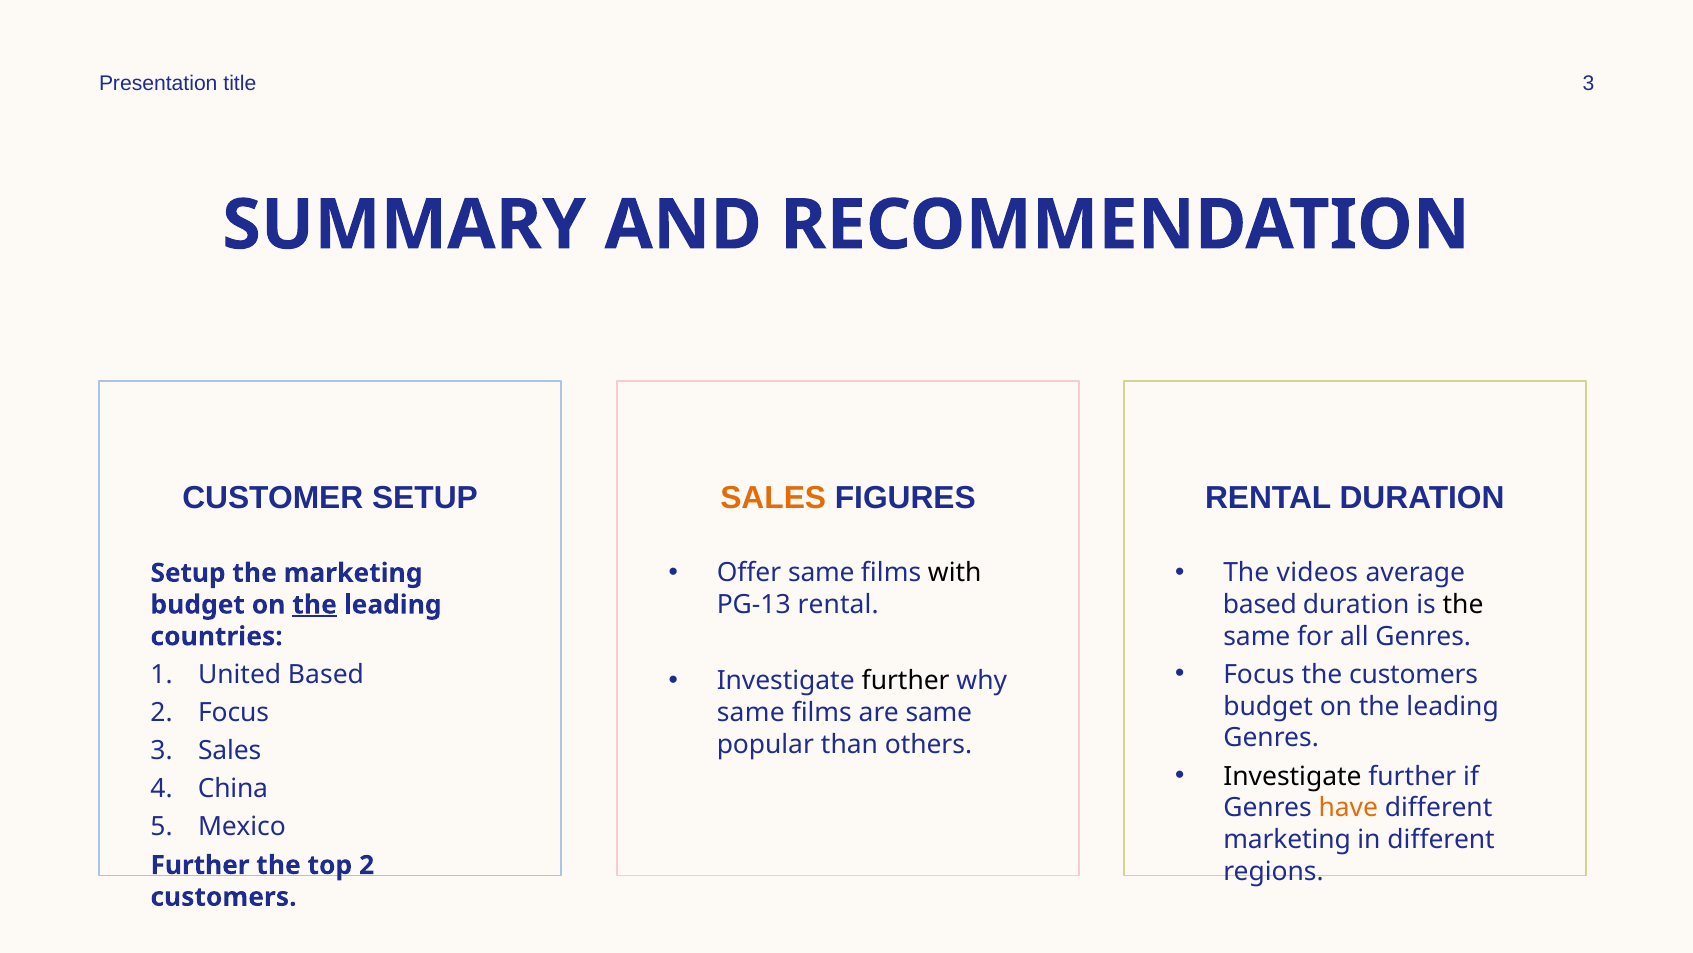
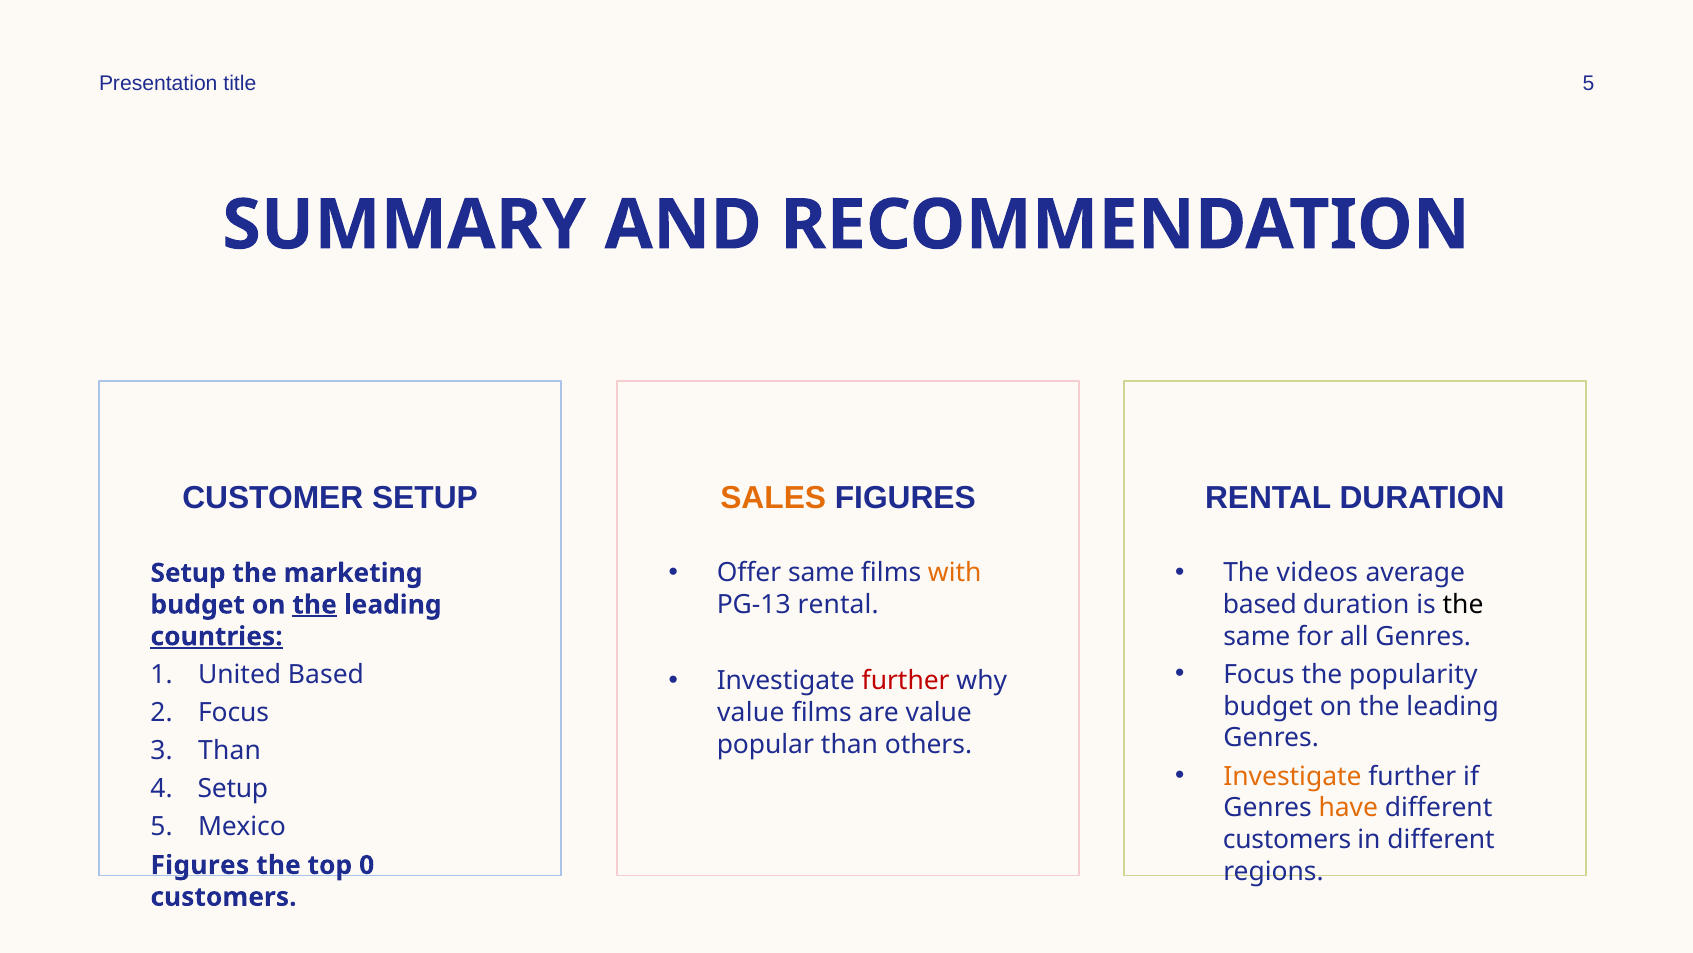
title 3: 3 -> 5 (1589, 84)
with colour: black -> orange (955, 573)
countries underline: none -> present (217, 636)
the customers: customers -> popularity (1413, 674)
further colour: black -> red (906, 681)
same: same -> value (751, 712)
are same: same -> value (939, 712)
Sales: Sales -> Than (230, 750)
Investigate colour: black -> orange (1292, 776)
China: China -> Setup (233, 788)
marketing: marketing -> customers (1287, 839)
Further: Further -> Figures (200, 865)
top 2: 2 -> 0 (367, 865)
